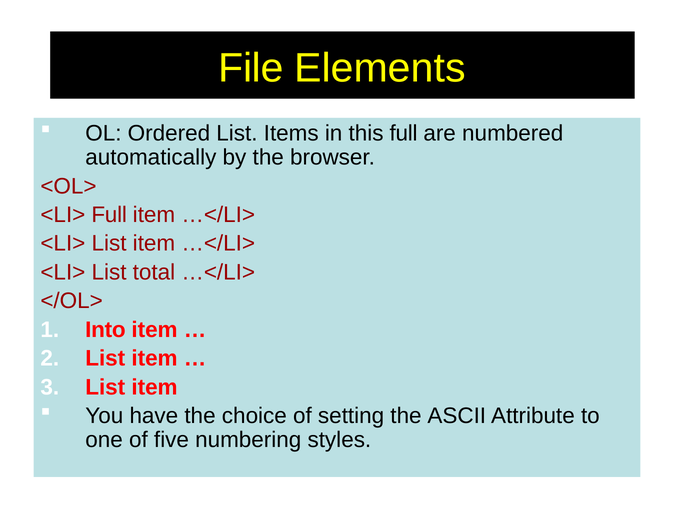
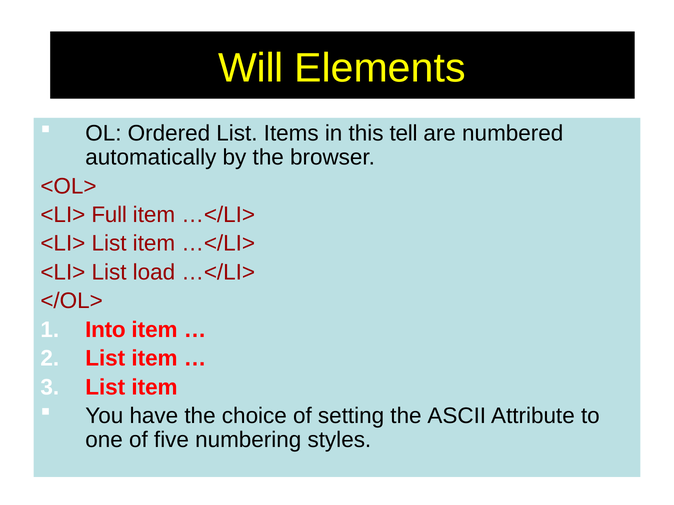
File: File -> Will (251, 68)
this full: full -> tell (404, 133)
total: total -> load (154, 273)
